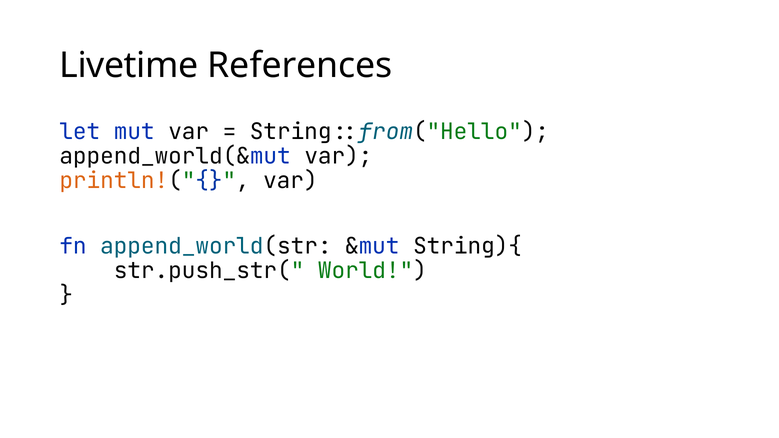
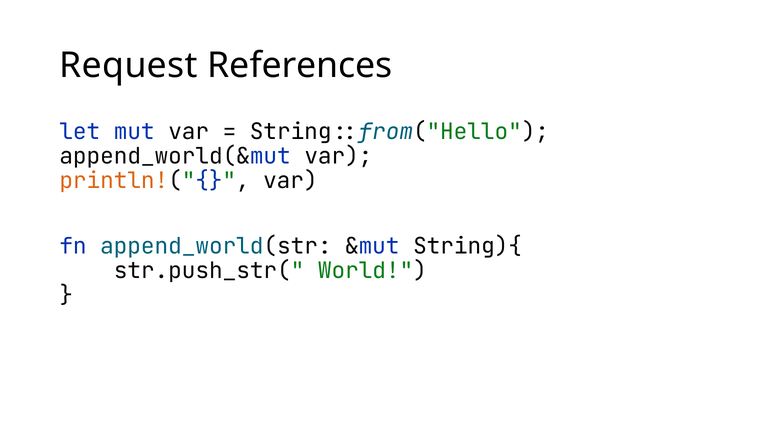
Livetime: Livetime -> Request (129, 65)
